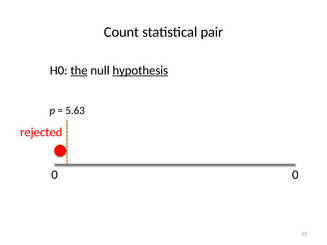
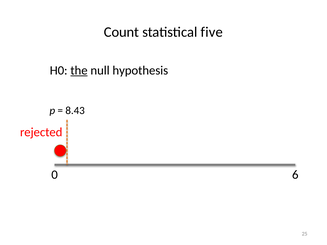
pair: pair -> five (212, 32)
hypothesis underline: present -> none (140, 71)
5.63: 5.63 -> 8.43 (75, 111)
0 0: 0 -> 6 (295, 175)
